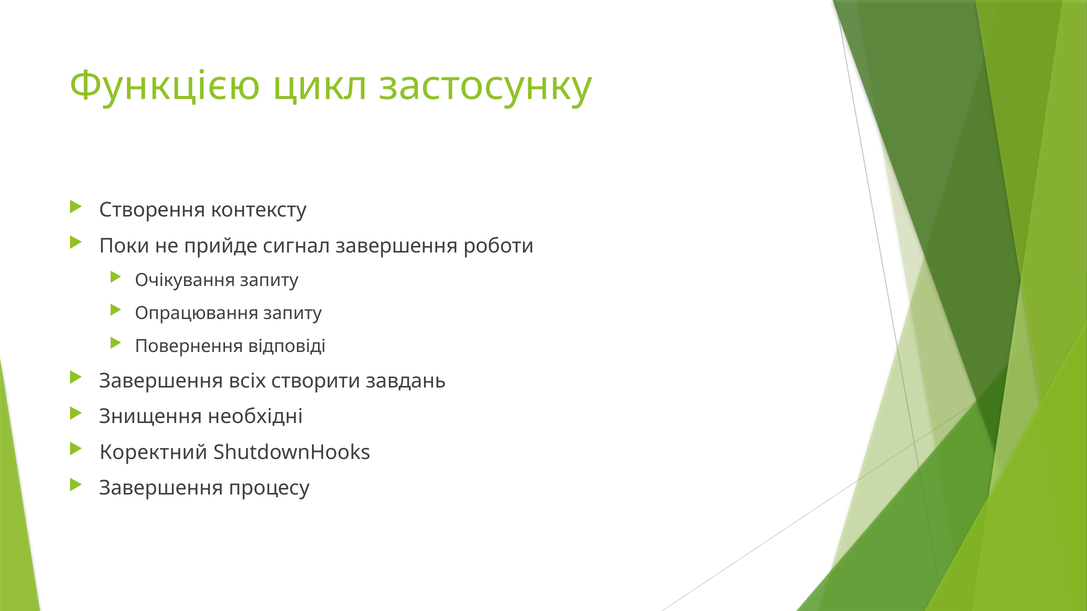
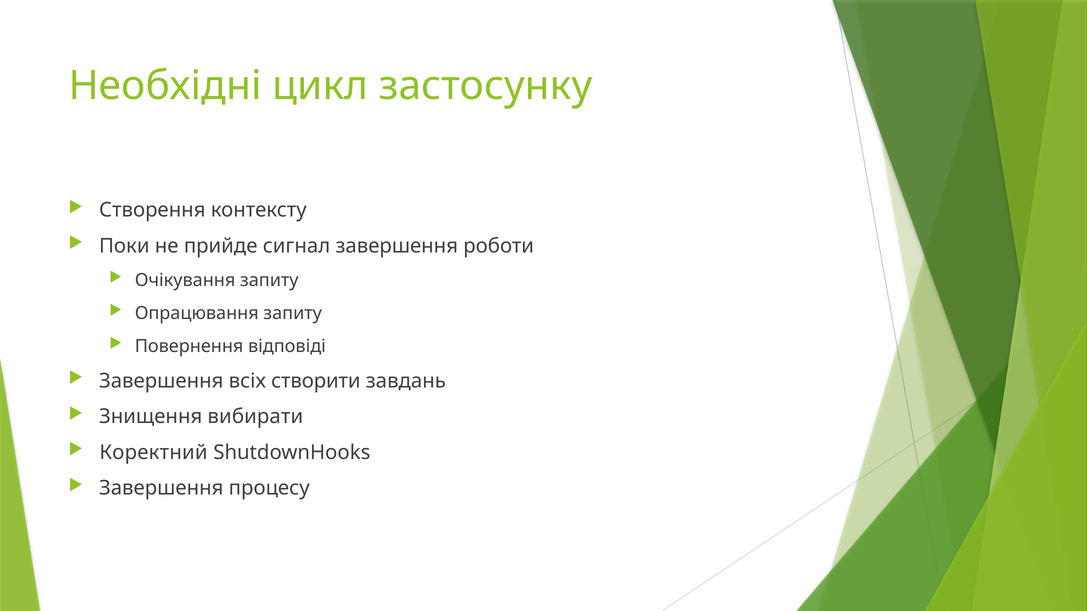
Функцією: Функцією -> Необхідні (165, 86)
необхідні: необхідні -> вибирати (255, 417)
